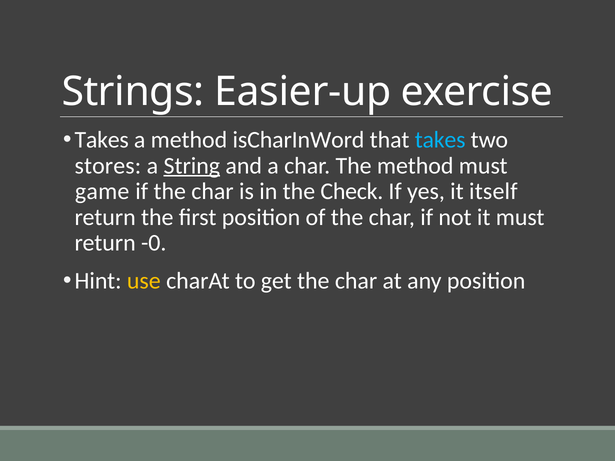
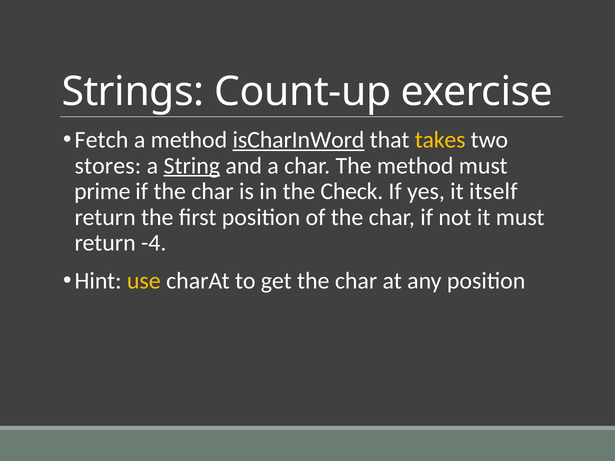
Easier-up: Easier-up -> Count-up (303, 92)
Takes: Takes -> Fetch (101, 140)
isCharInWord underline: none -> present (298, 140)
takes colour: light blue -> yellow (440, 140)
game: game -> prime (102, 192)
-0: -0 -> -4 (154, 243)
